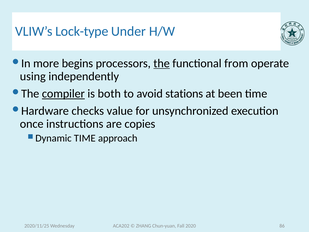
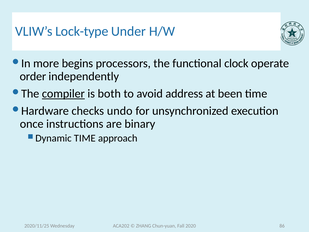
the underline: present -> none (162, 63)
from: from -> clock (236, 63)
using: using -> order (33, 76)
stations: stations -> address (184, 94)
value: value -> undo (120, 111)
copies: copies -> binary (140, 124)
